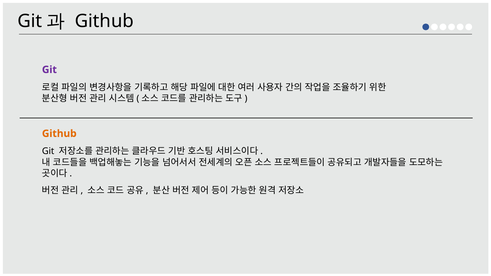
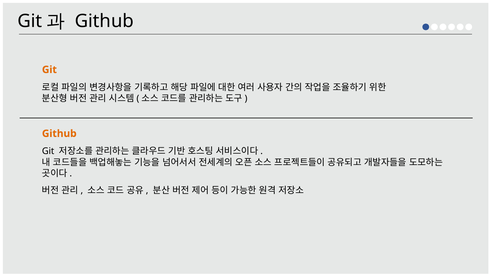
Git colour: purple -> orange (49, 70)
